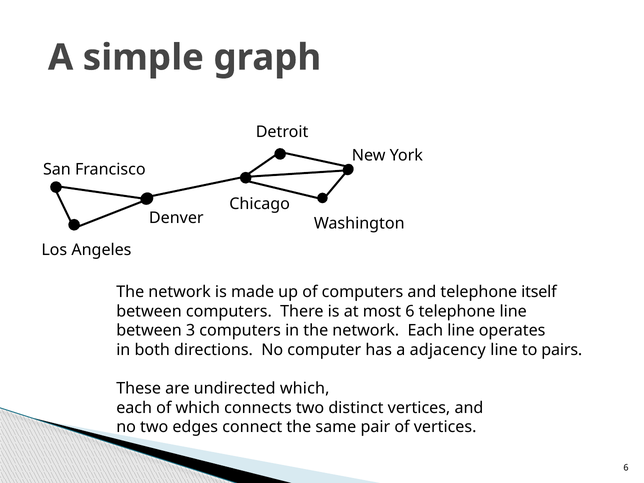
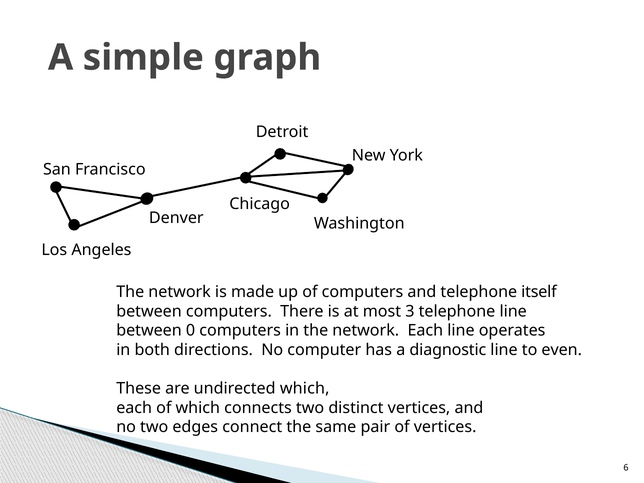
most 6: 6 -> 3 (410, 311)
3: 3 -> 0 (191, 331)
adjacency: adjacency -> diagnostic (448, 350)
pairs: pairs -> even (562, 350)
